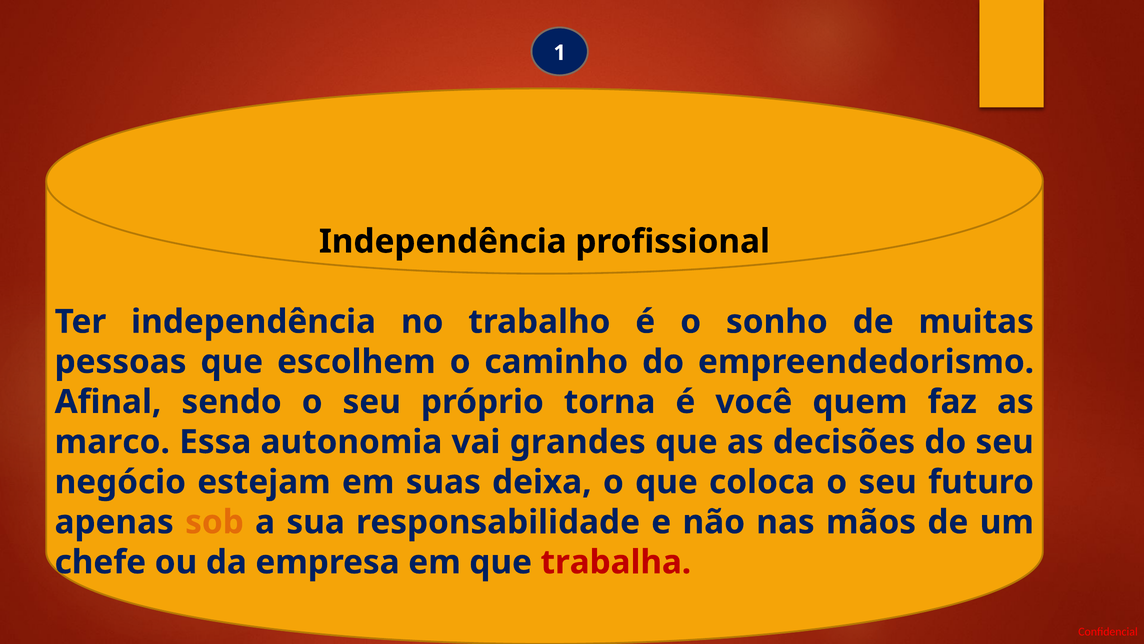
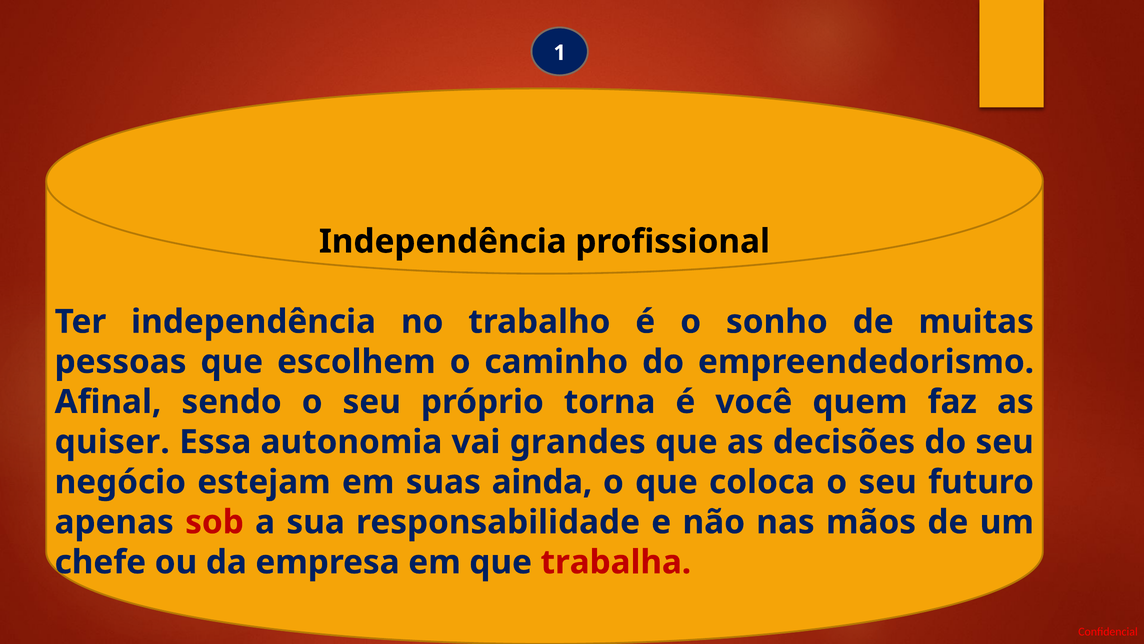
marco: marco -> quiser (112, 442)
deixa: deixa -> ainda (542, 482)
sob colour: orange -> red (214, 522)
